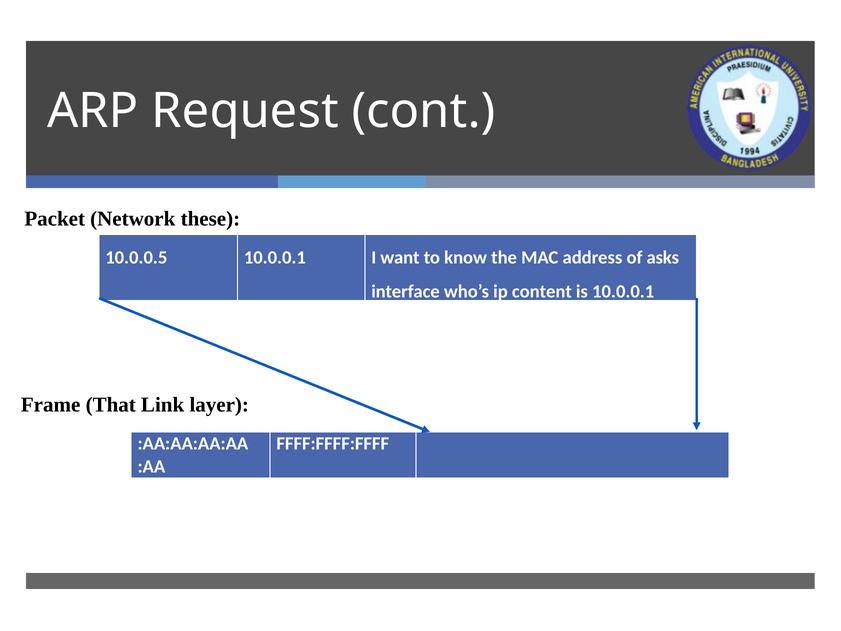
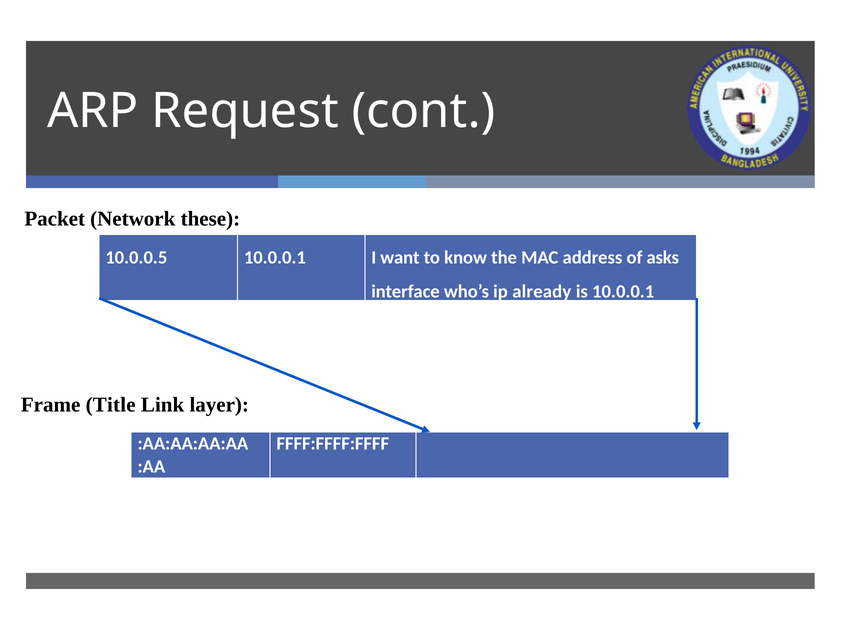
content: content -> already (542, 292)
That: That -> Title (111, 404)
